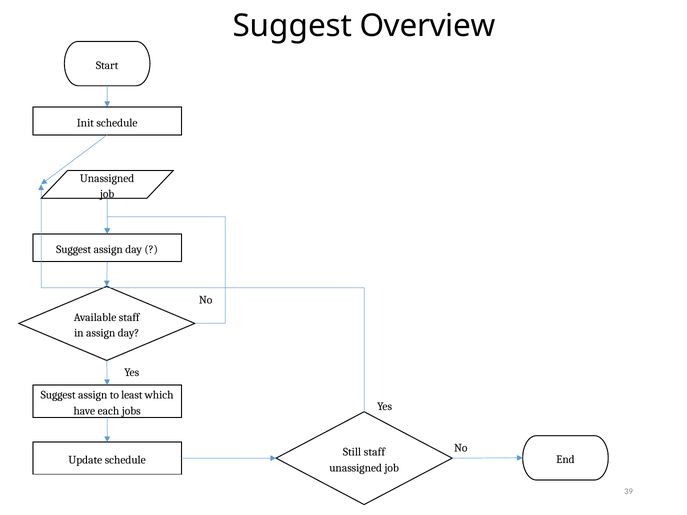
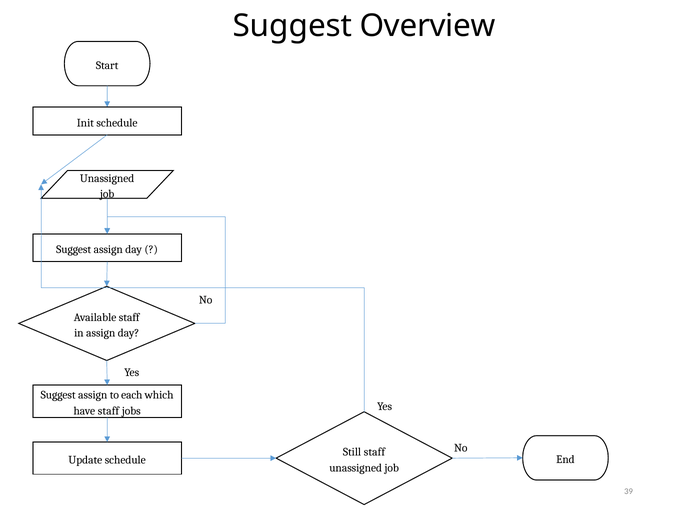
least: least -> each (132, 395)
have each: each -> staff (108, 411)
